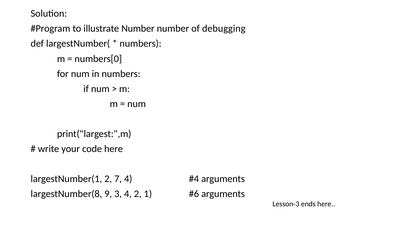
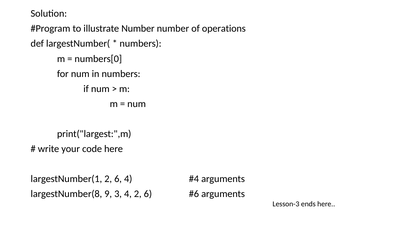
debugging: debugging -> operations (224, 29)
largestNumber(1 2 7: 7 -> 6 (118, 179)
4 2 1: 1 -> 6 (148, 194)
